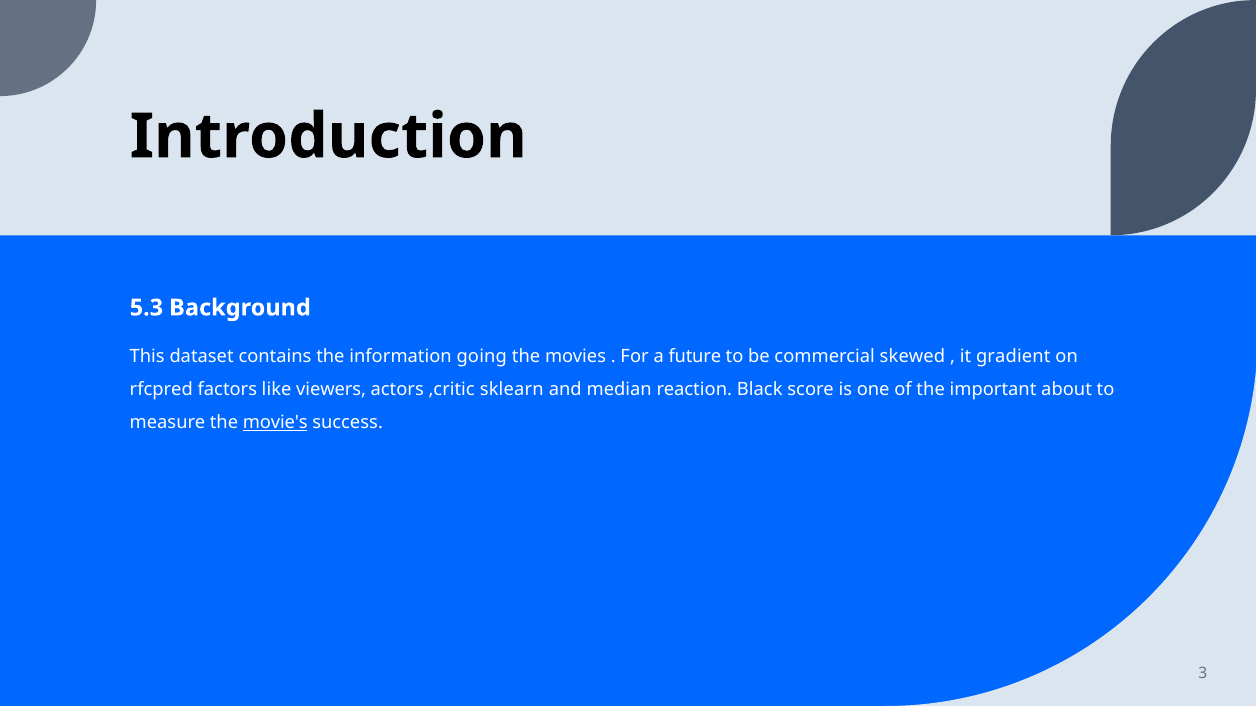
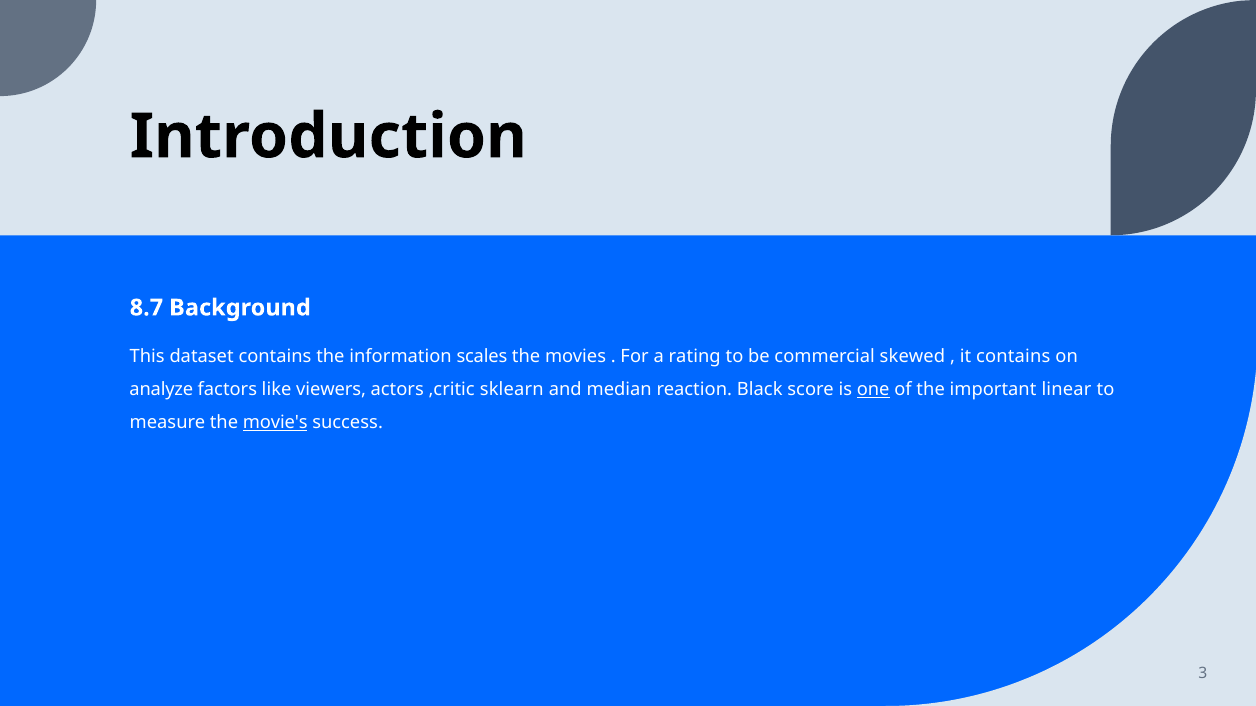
5.3: 5.3 -> 8.7 (146, 308)
going: going -> scales (482, 357)
future: future -> rating (695, 357)
it gradient: gradient -> contains (1013, 357)
rfcpred: rfcpred -> analyze (161, 390)
one underline: none -> present (873, 390)
about: about -> linear (1066, 390)
